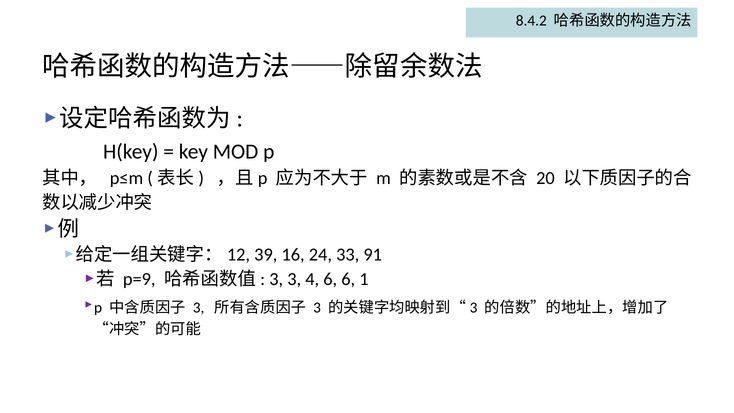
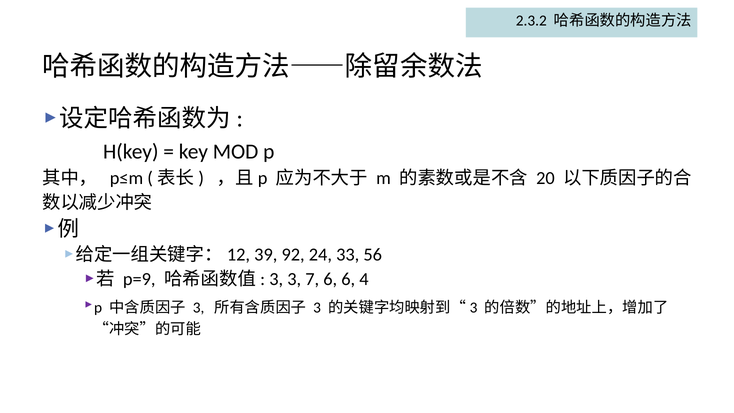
8.4.2: 8.4.2 -> 2.3.2 (531, 21)
16: 16 -> 92 (293, 255)
91: 91 -> 56 (373, 255)
4: 4 -> 7 (312, 279)
1: 1 -> 4 (364, 279)
